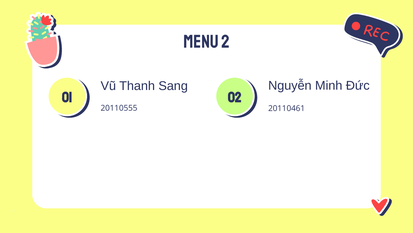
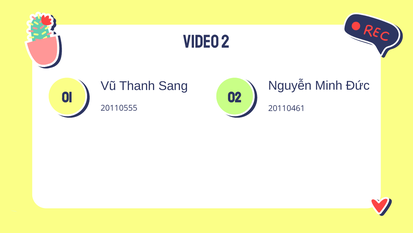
MENU: MENU -> VIDEO (201, 42)
